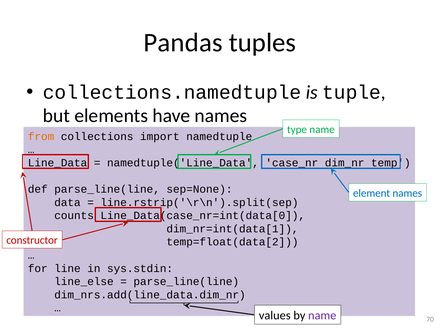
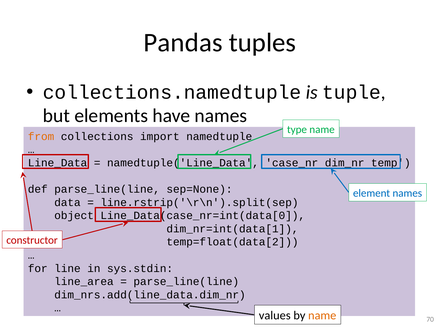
counts: counts -> object (74, 216)
line_else: line_else -> line_area (84, 282)
name colour: purple -> orange (322, 316)
